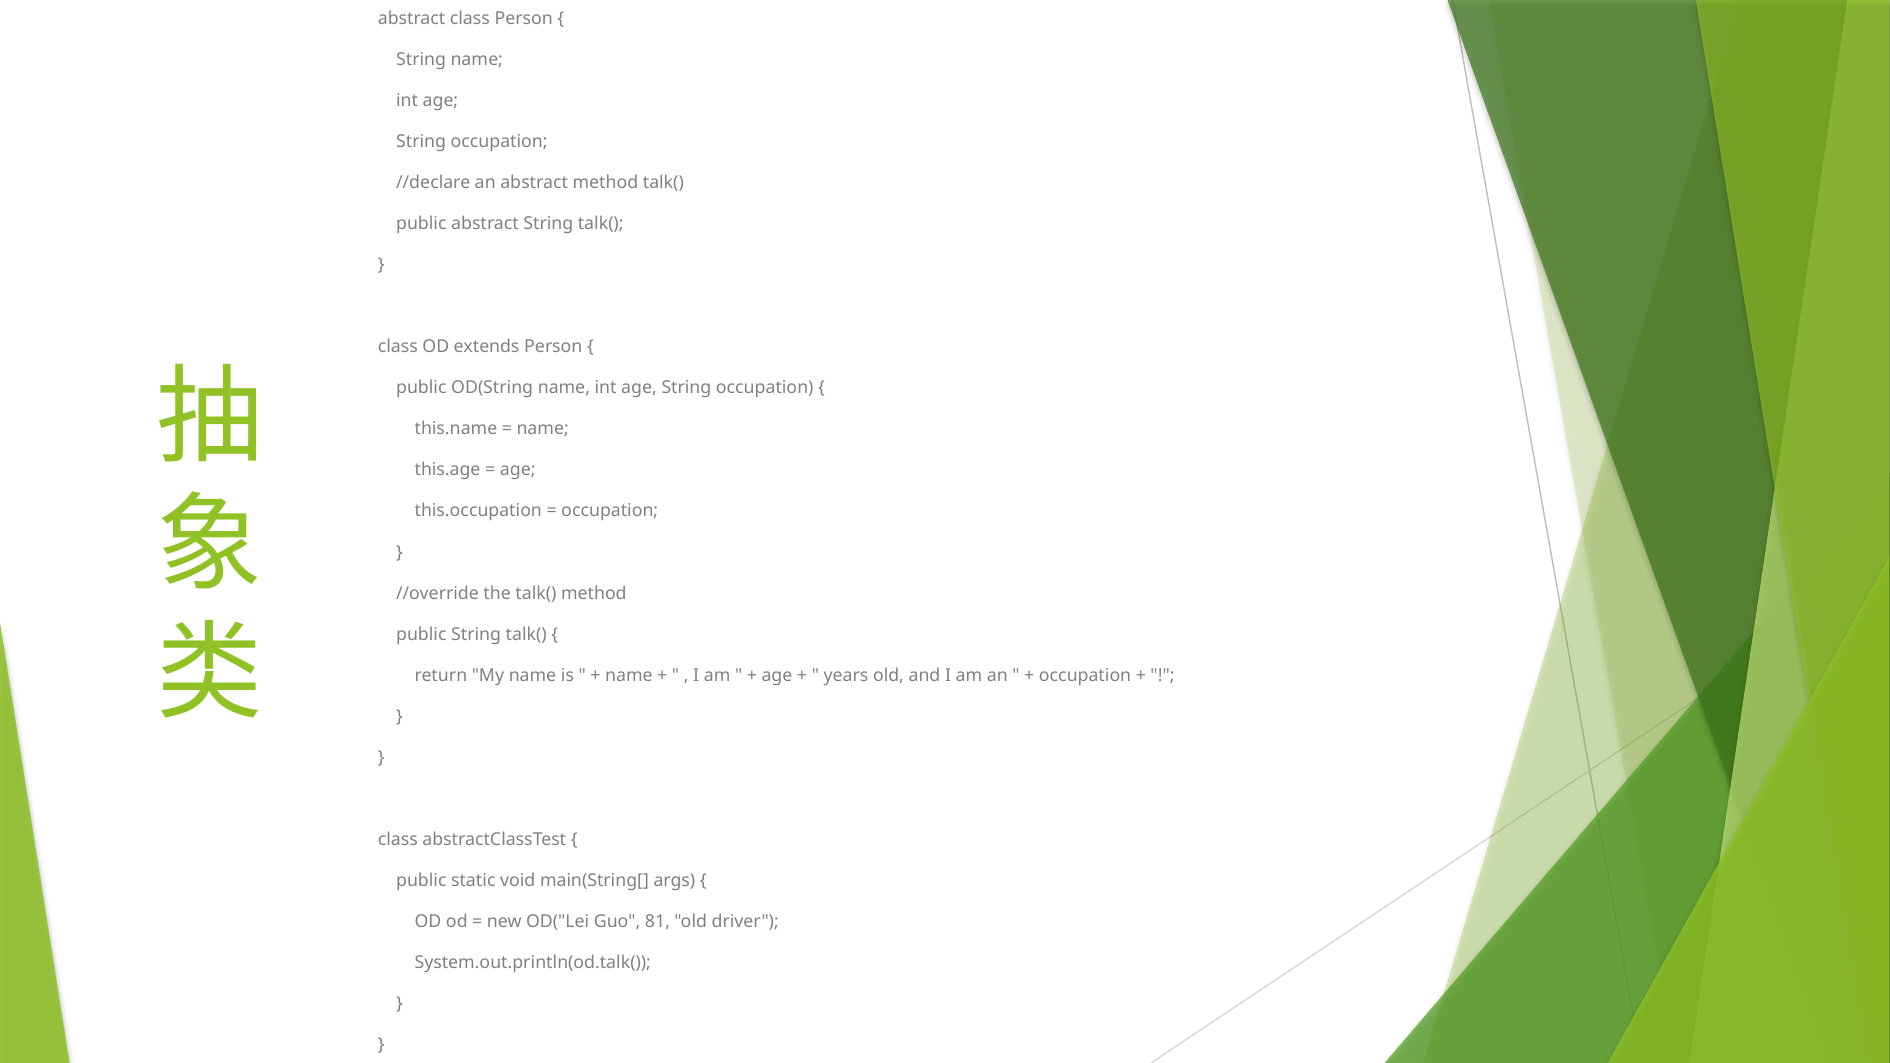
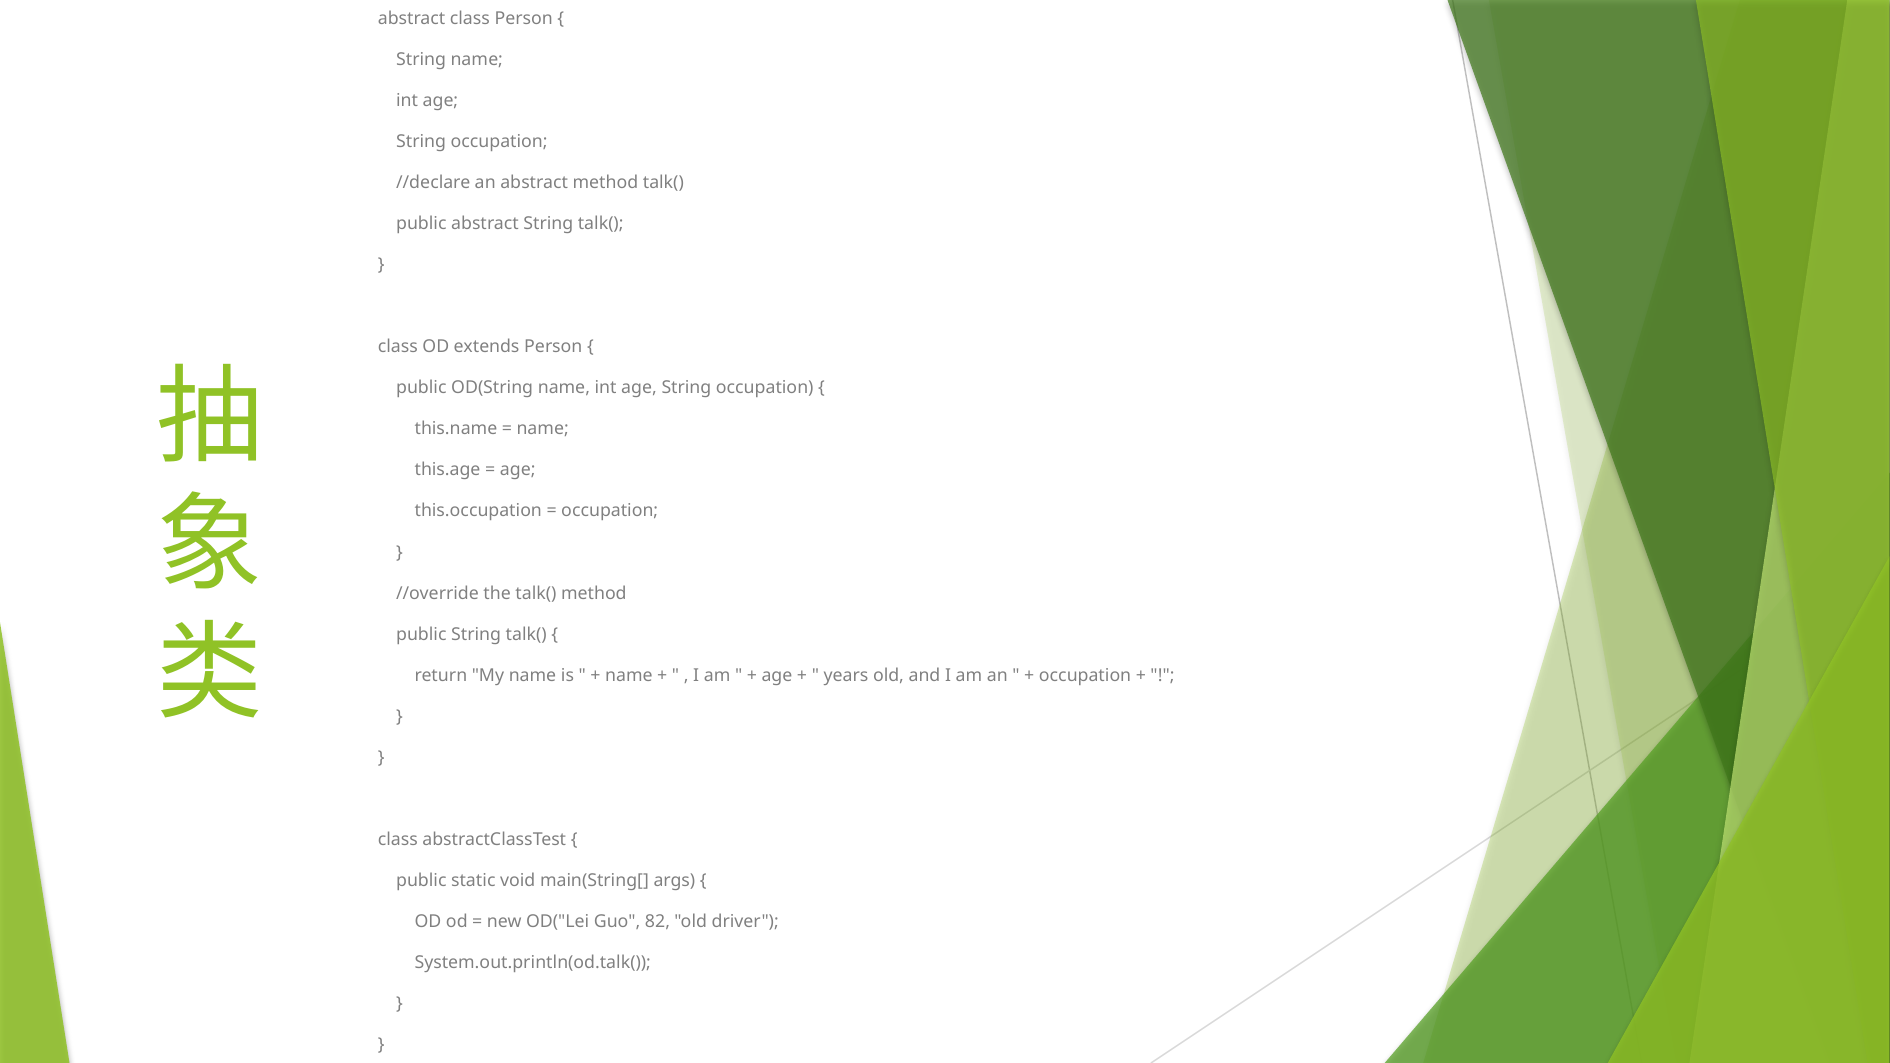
81: 81 -> 82 (657, 921)
